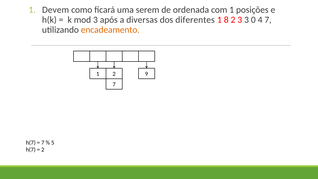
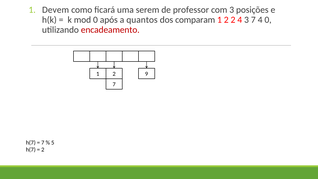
ordenada: ordenada -> professor (191, 10)
com 1: 1 -> 3 (232, 10)
mod 3: 3 -> 0 (95, 20)
diversas: diversas -> quantos (142, 20)
diferentes: diferentes -> comparam (195, 20)
1 8: 8 -> 2 (226, 20)
2 3: 3 -> 4 (240, 20)
3 0: 0 -> 7 (253, 20)
4 7: 7 -> 0 (268, 20)
encadeamento colour: orange -> red (110, 30)
